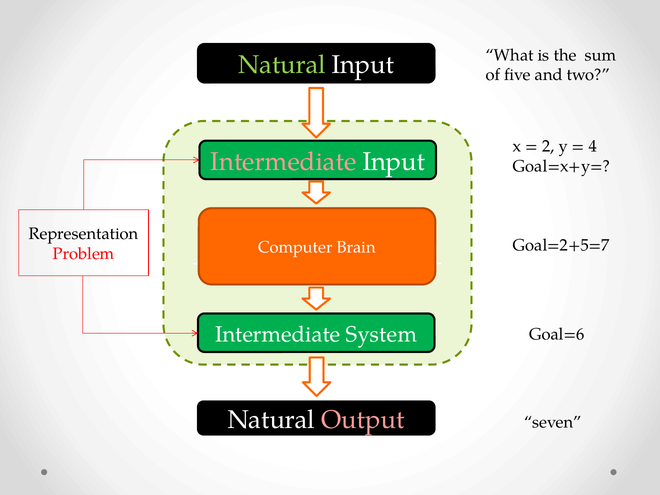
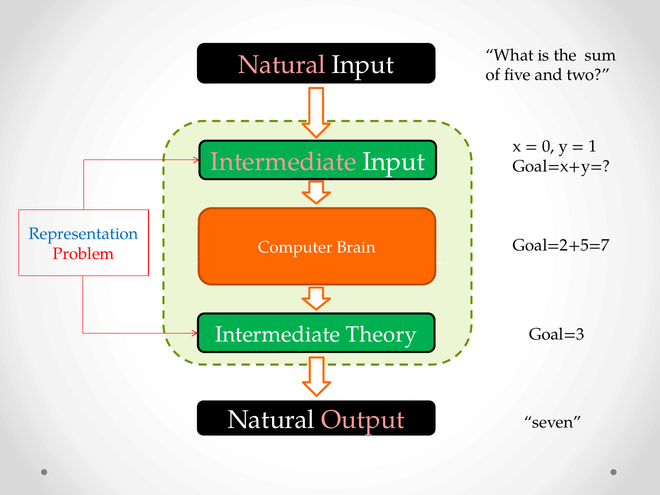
Natural colour: light green -> pink (282, 65)
2: 2 -> 0 (548, 146)
4: 4 -> 1 (593, 146)
Representation colour: black -> blue (84, 234)
Intermediate System: System -> Theory (381, 334)
Goal=6: Goal=6 -> Goal=3 (557, 334)
